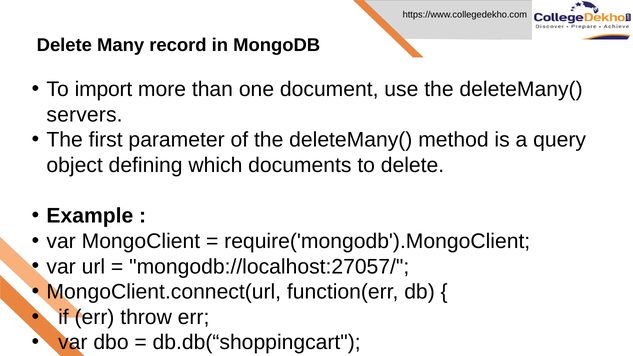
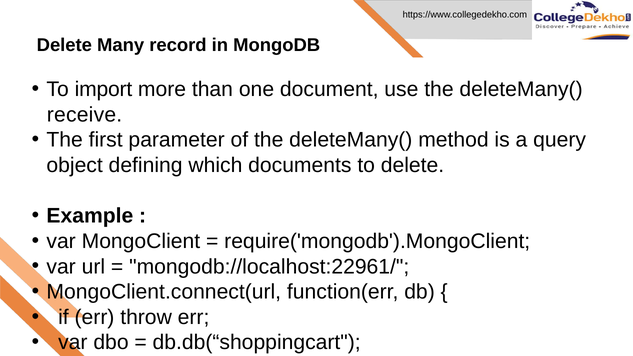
servers: servers -> receive (85, 115)
mongodb://localhost:27057/: mongodb://localhost:27057/ -> mongodb://localhost:22961/ (269, 267)
